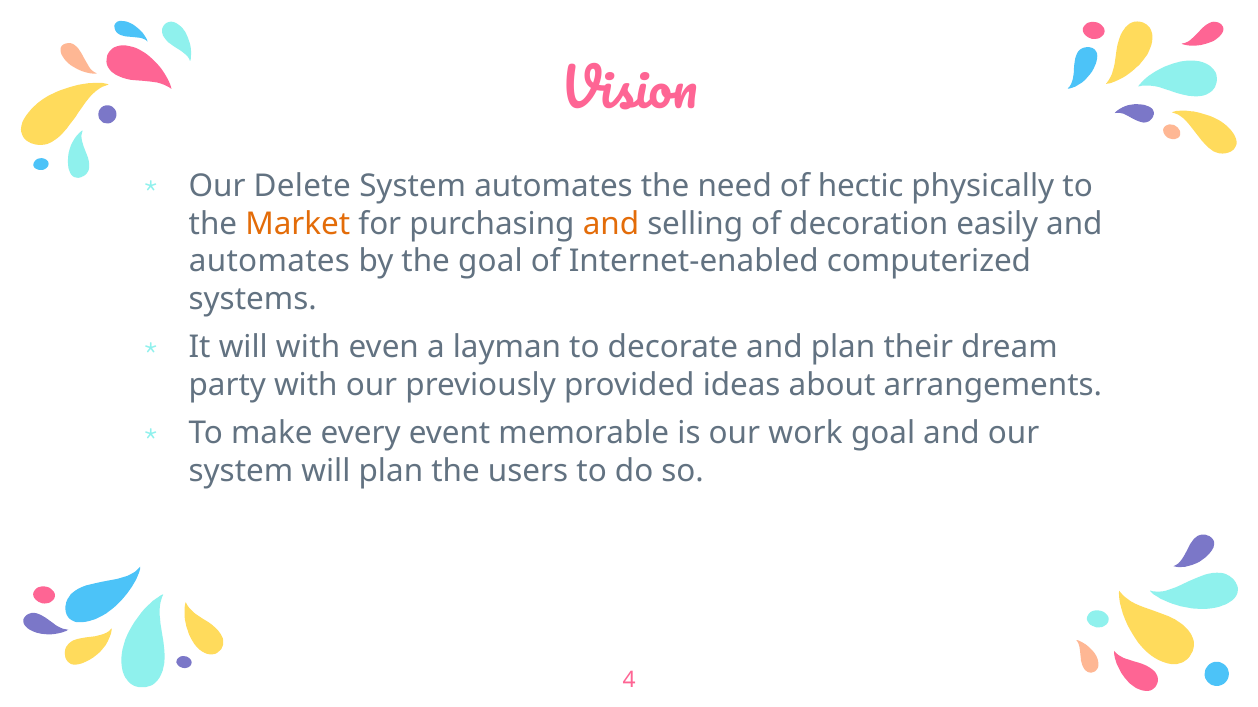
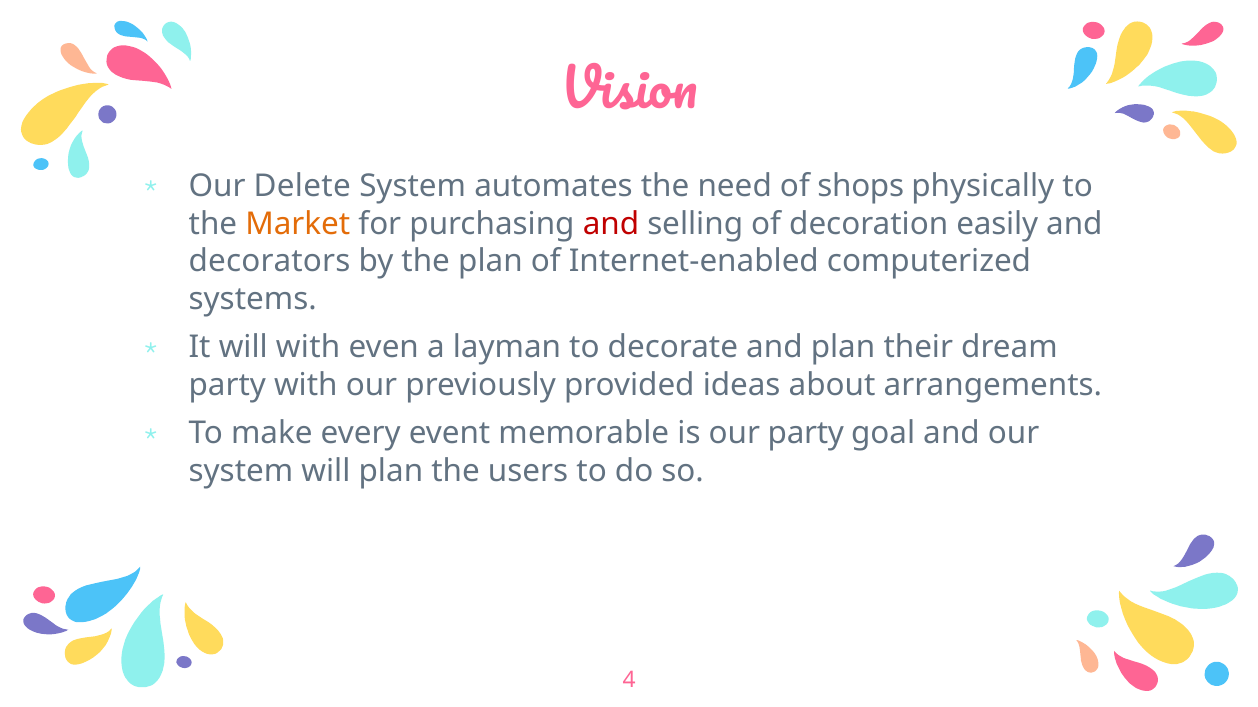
hectic: hectic -> shops (861, 186)
and colour: orange -> red (611, 224)
automates: automates -> decorators (270, 262)
the goal: goal -> plan (490, 262)
our work: work -> party (806, 434)
